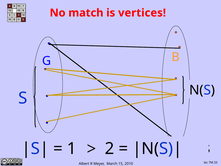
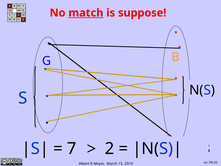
match underline: none -> present (86, 13)
vertices: vertices -> suppose (142, 13)
1: 1 -> 7 (72, 148)
